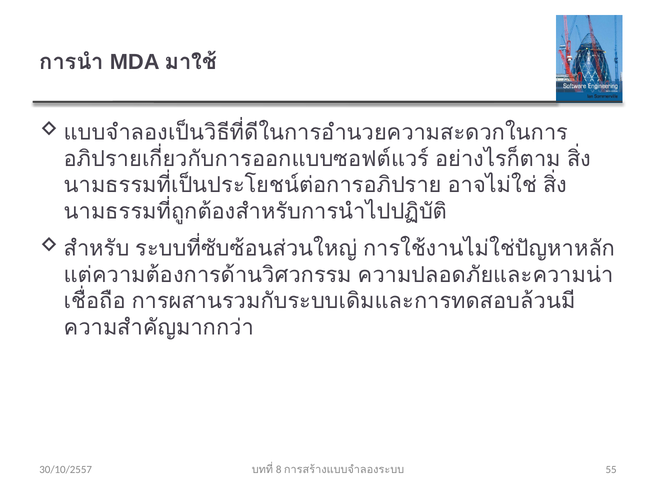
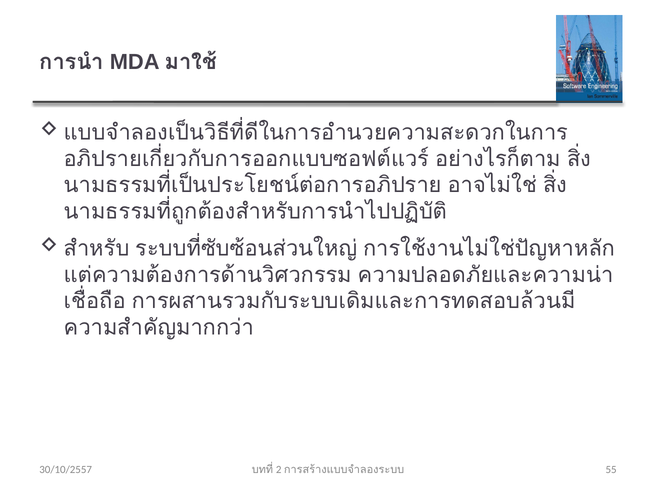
8: 8 -> 2 (279, 470)
